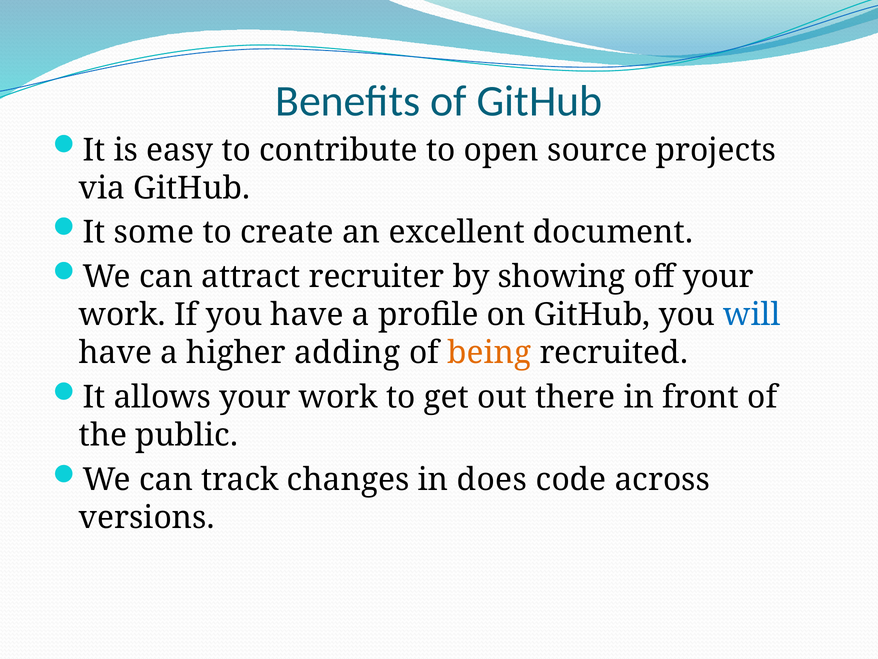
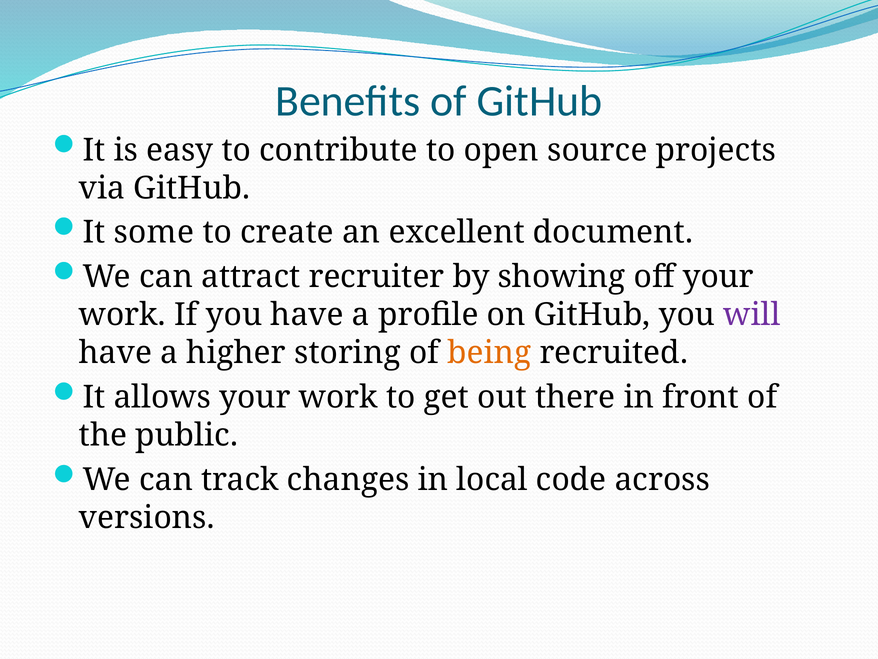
will colour: blue -> purple (752, 315)
adding: adding -> storing (347, 353)
does: does -> local (492, 479)
